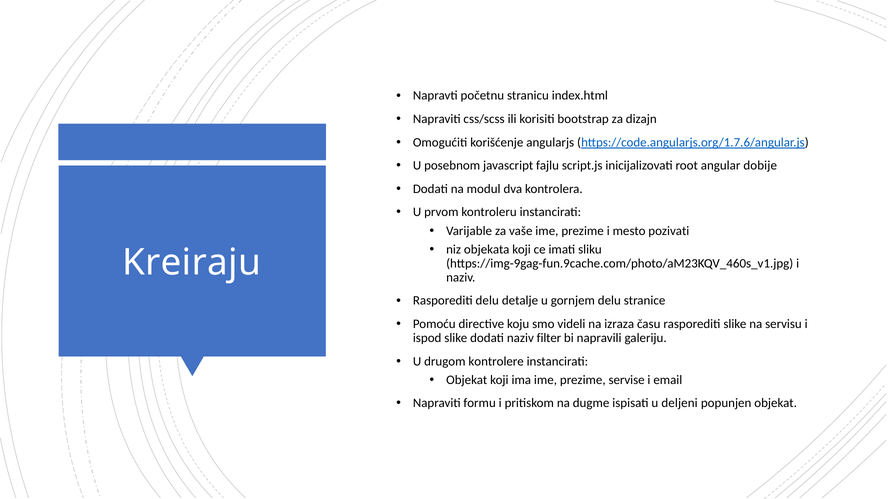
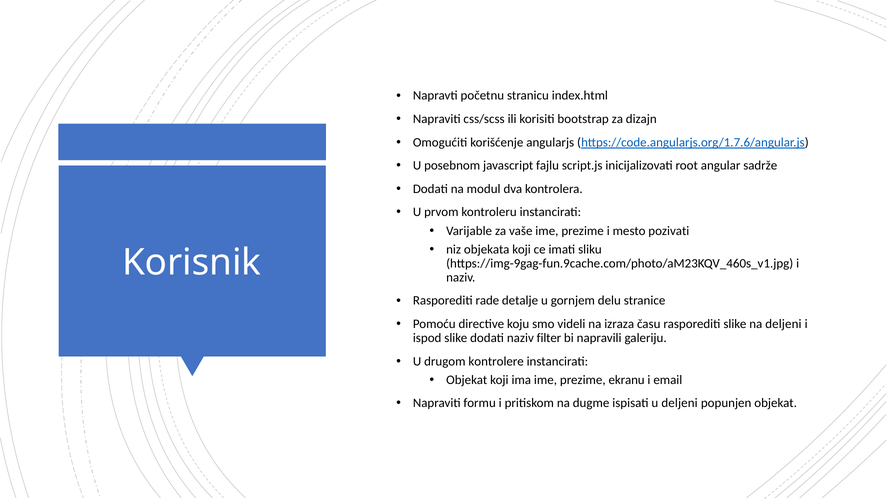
dobije: dobije -> sadrže (760, 166)
Kreiraju: Kreiraju -> Korisnik (192, 263)
Rasporediti delu: delu -> rade (487, 301)
na servisu: servisu -> deljeni (783, 324)
servise: servise -> ekranu (627, 380)
